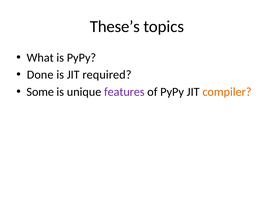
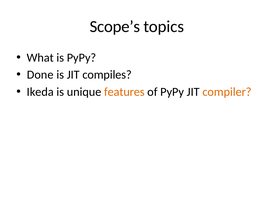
These’s: These’s -> Scope’s (115, 27)
required: required -> compiles (107, 75)
Some: Some -> Ikeda (40, 92)
features colour: purple -> orange (124, 92)
